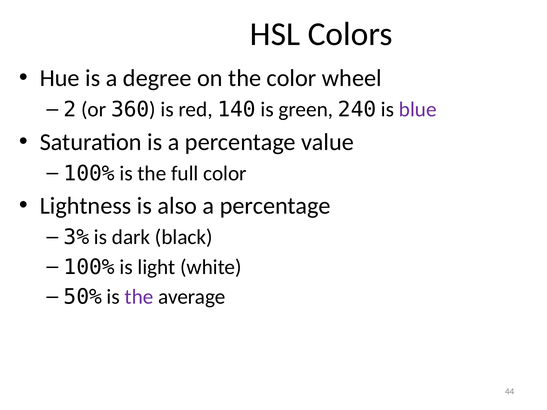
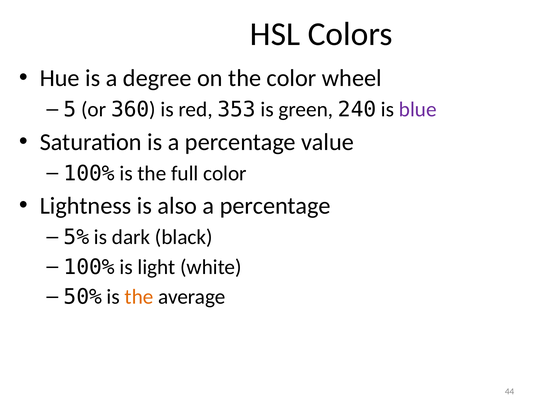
2: 2 -> 5 (70, 110)
140: 140 -> 353 (237, 110)
3%: 3% -> 5% (76, 237)
the colour: purple -> orange (139, 297)
